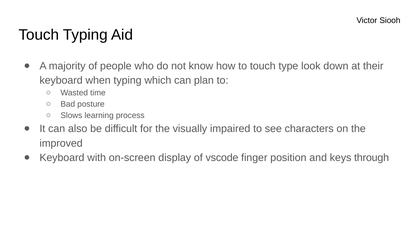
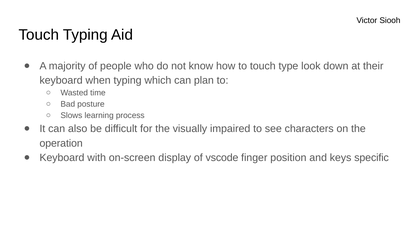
improved: improved -> operation (61, 143)
through: through -> specific (372, 158)
